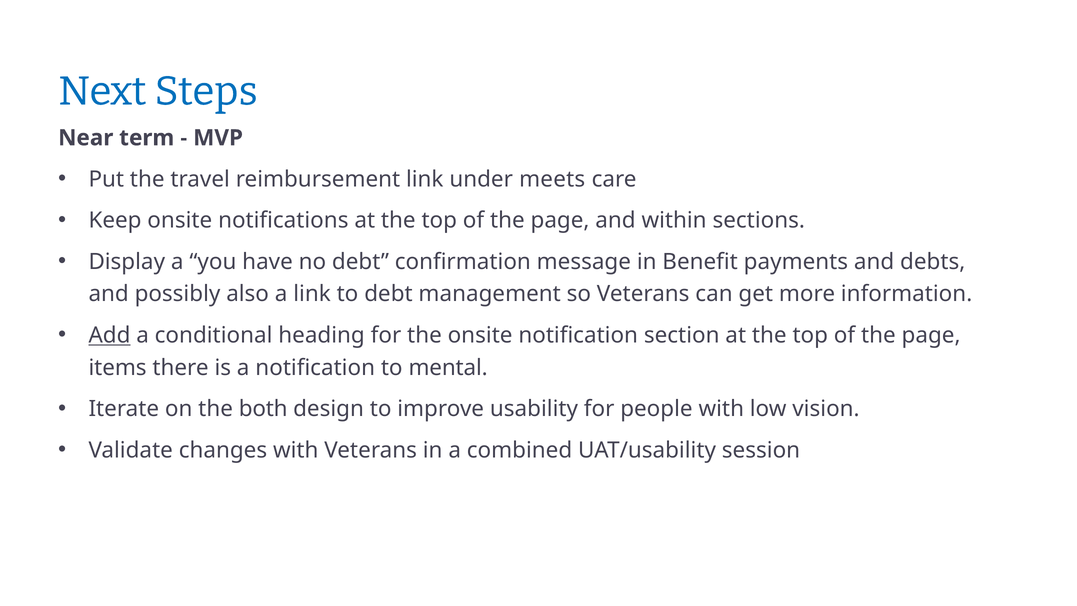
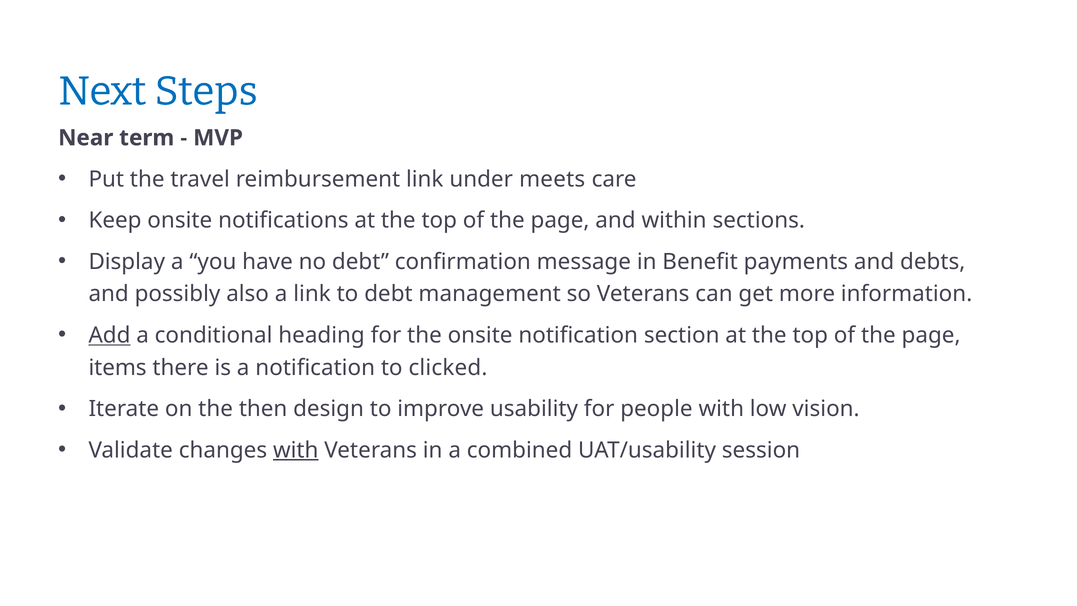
mental: mental -> clicked (448, 368)
both: both -> then (263, 409)
with underline: none -> present (296, 450)
